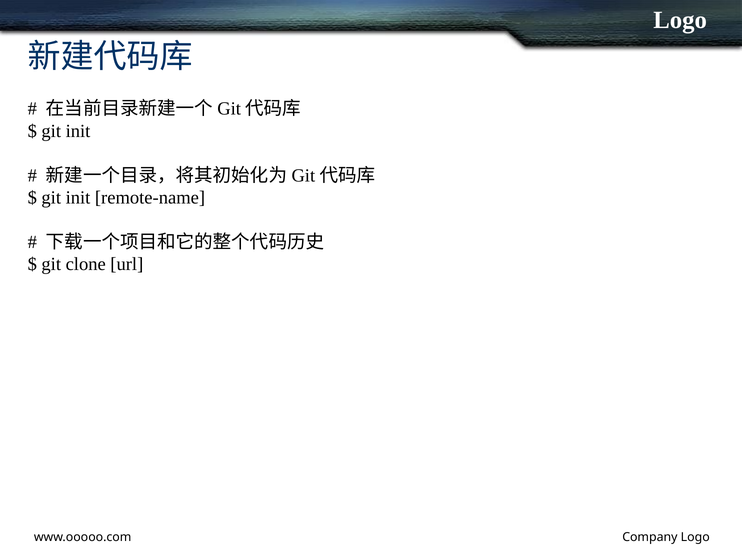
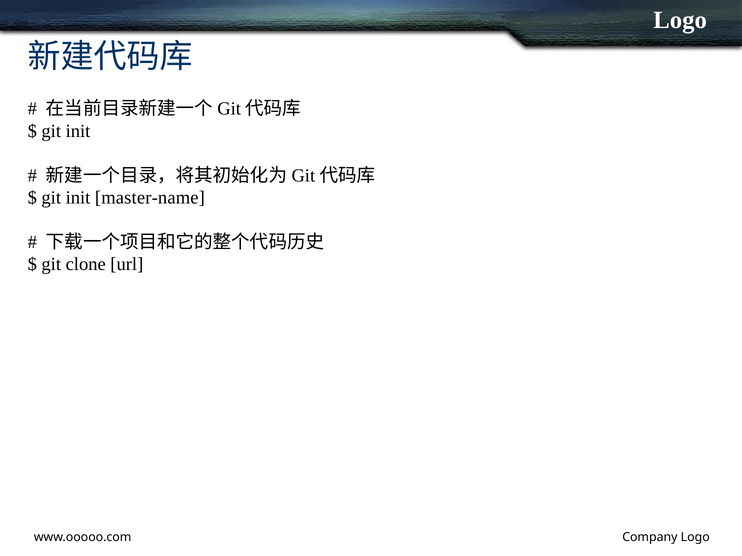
remote-name: remote-name -> master-name (150, 198)
